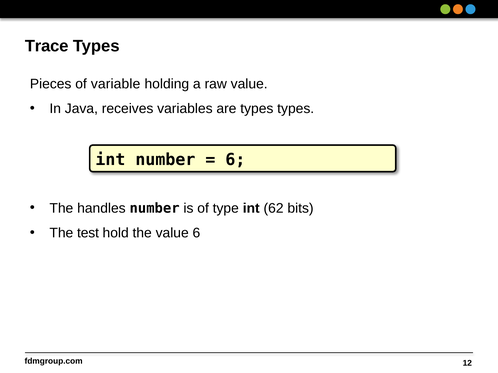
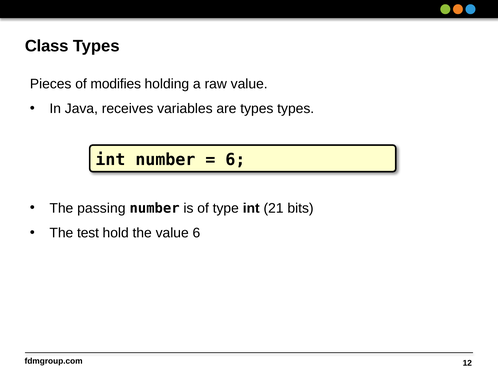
Trace: Trace -> Class (47, 46)
variable: variable -> modifies (116, 84)
handles: handles -> passing (101, 208)
62: 62 -> 21 (274, 208)
